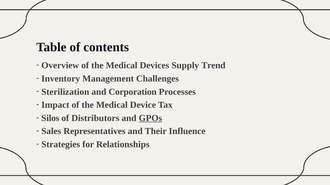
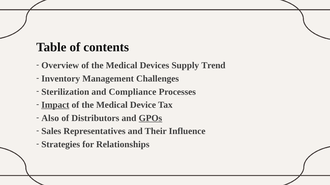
Corporation: Corporation -> Compliance (133, 92)
Impact underline: none -> present (55, 105)
Silos: Silos -> Also (50, 118)
